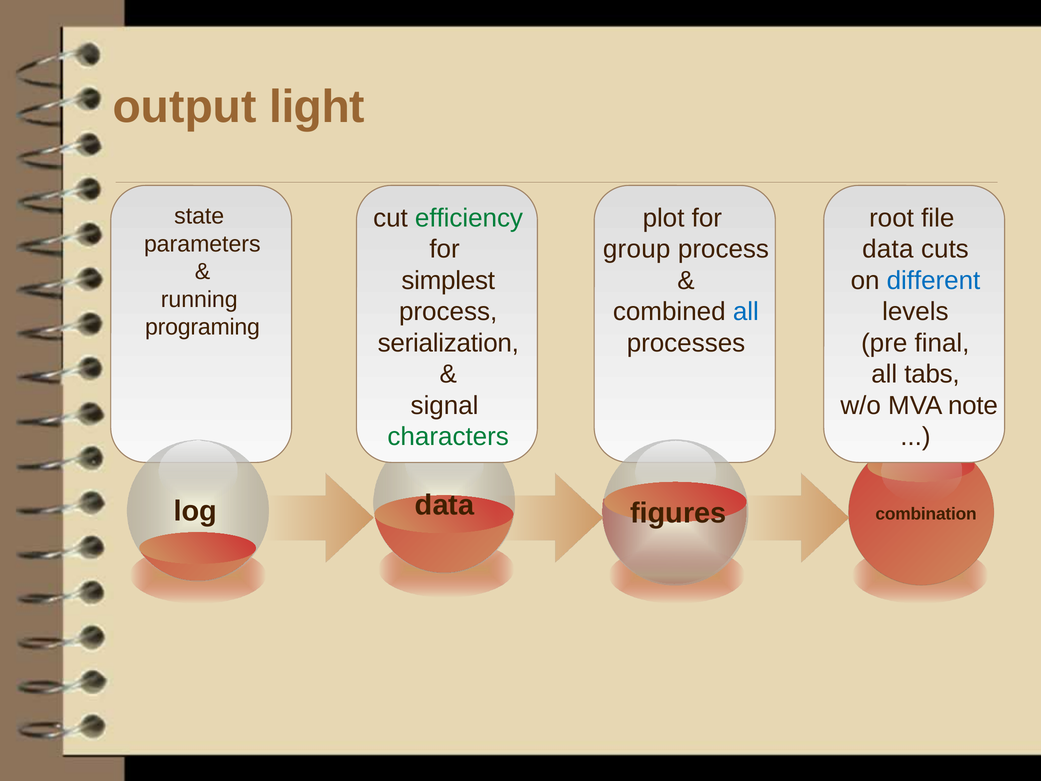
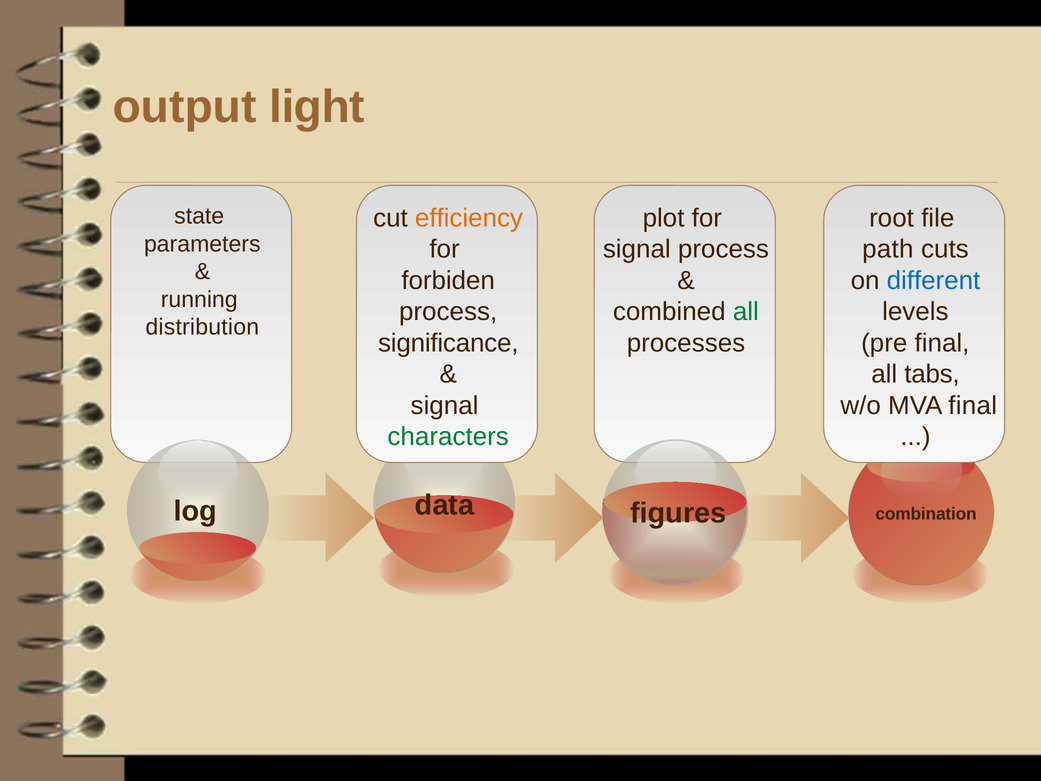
efficiency colour: green -> orange (469, 218)
group: group -> signal (637, 249)
data: data -> path (888, 249)
simplest: simplest -> forbiden (448, 281)
all colour: blue -> green (746, 312)
programing: programing -> distribution (202, 327)
serialization: serialization -> significance (448, 343)
MVA note: note -> final (973, 405)
